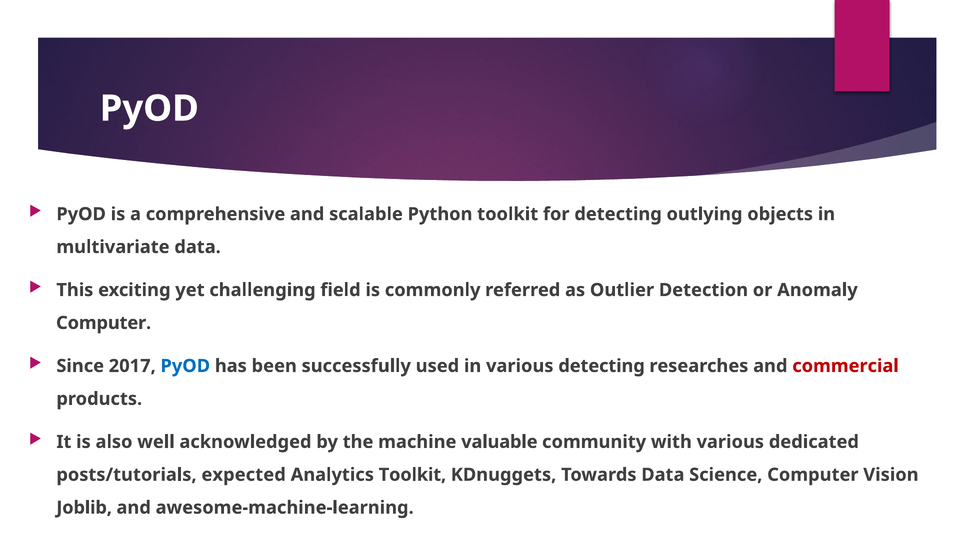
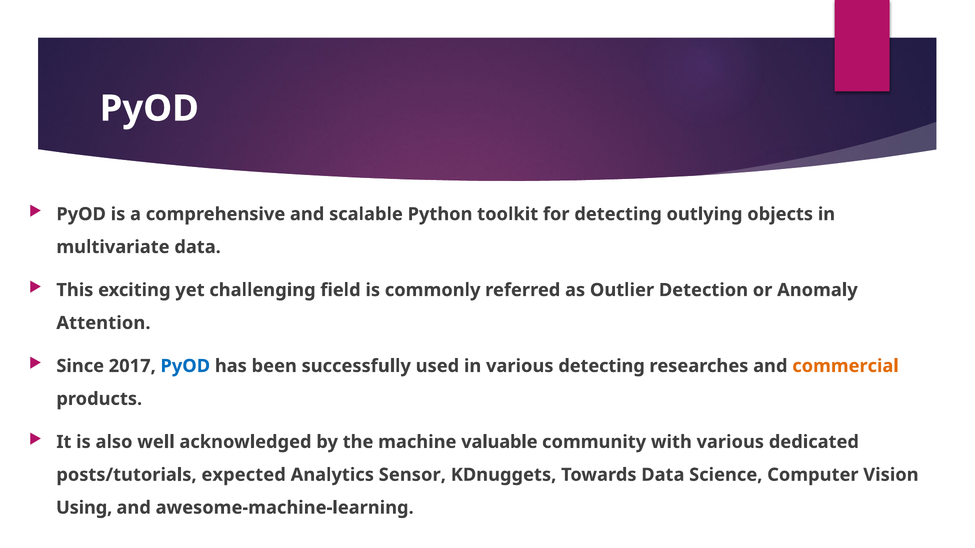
Computer: Computer -> Attention (103, 323)
commercial colour: red -> orange (845, 366)
Analytics Toolkit: Toolkit -> Sensor (412, 475)
Joblib: Joblib -> Using (84, 508)
